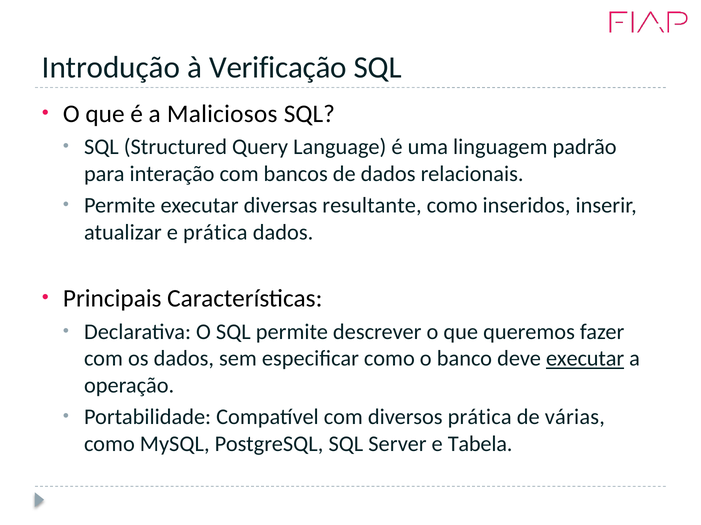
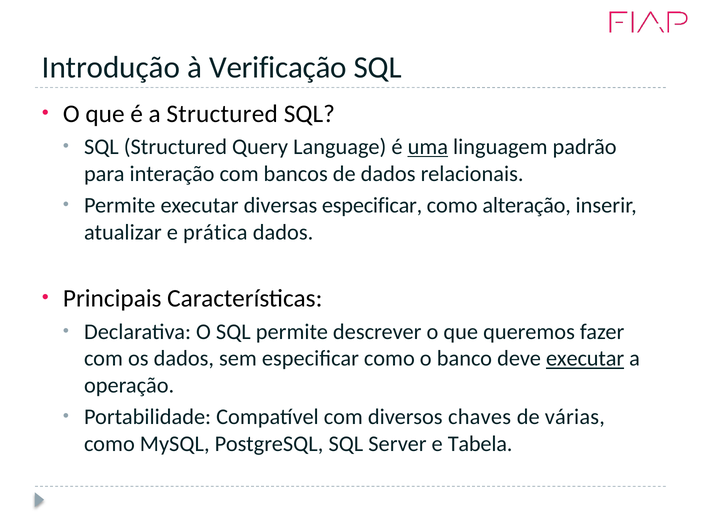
a Maliciosos: Maliciosos -> Structured (222, 114)
uma underline: none -> present (428, 147)
diversas resultante: resultante -> especificar (372, 206)
inseridos: inseridos -> alteração (527, 206)
diversos prática: prática -> chaves (480, 418)
